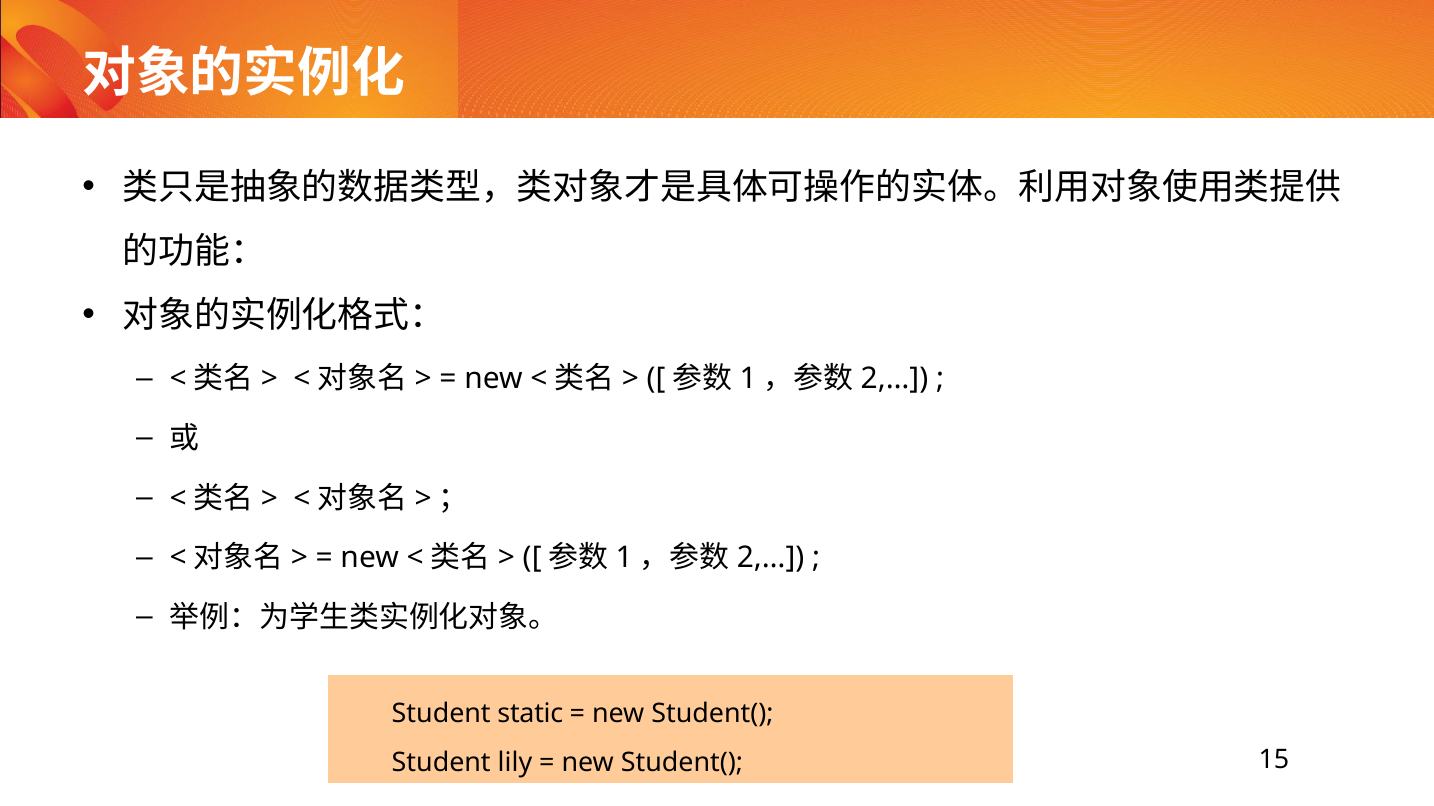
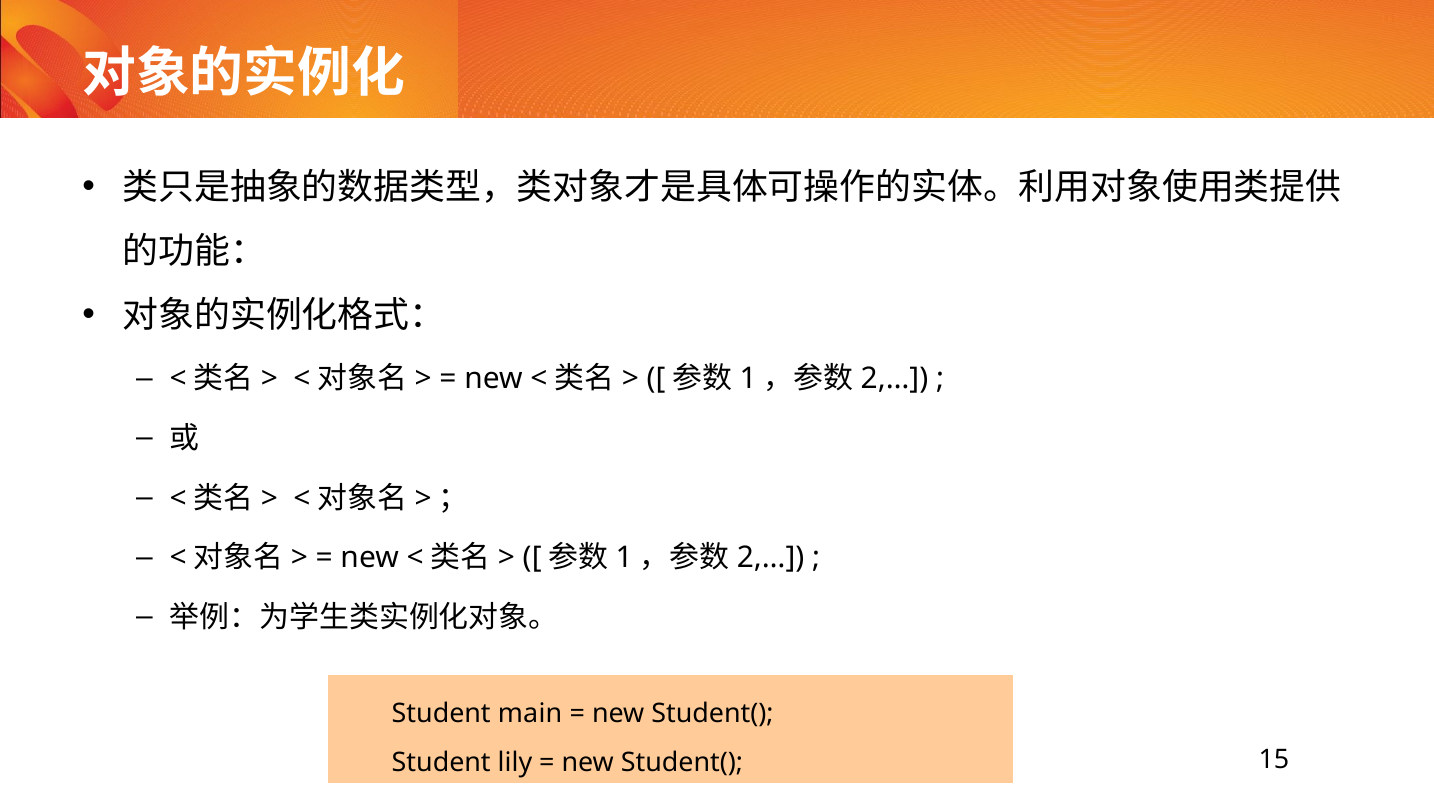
static: static -> main (530, 715)
